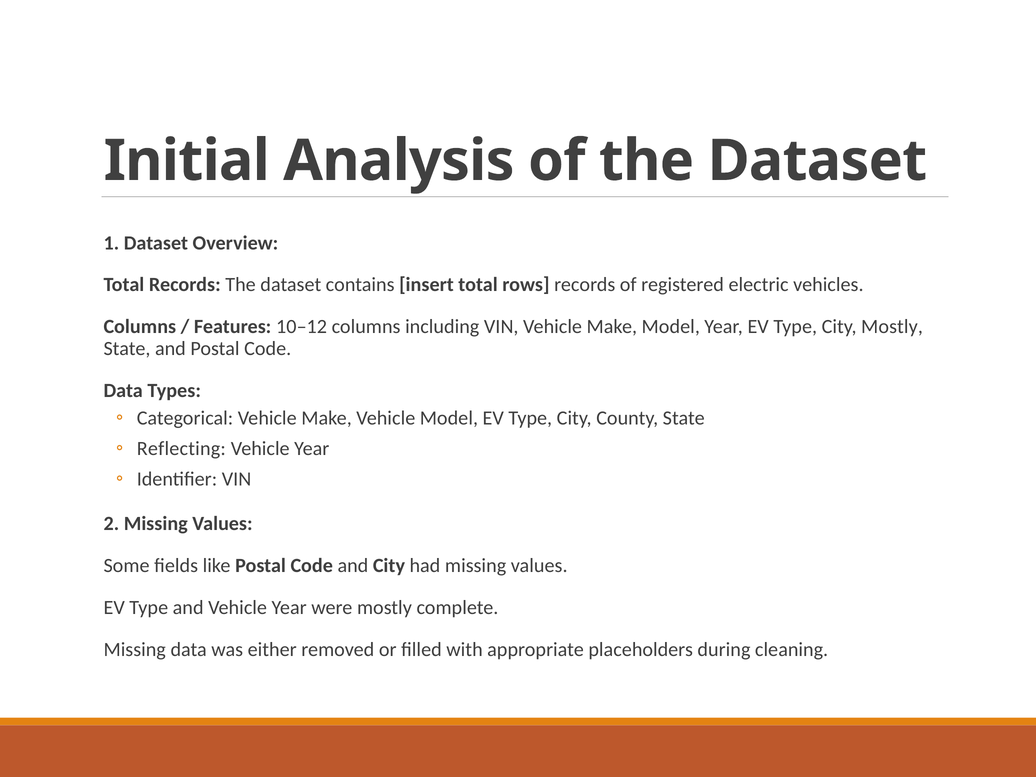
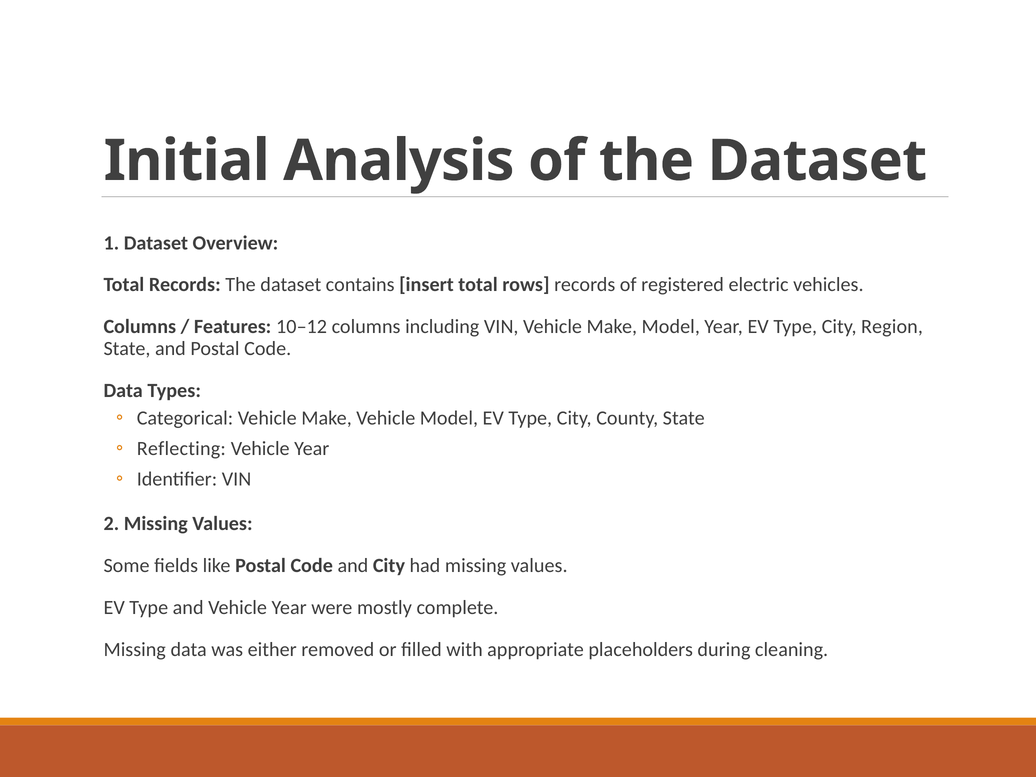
City Mostly: Mostly -> Region (892, 327)
